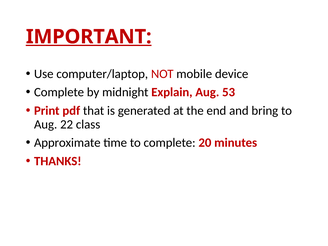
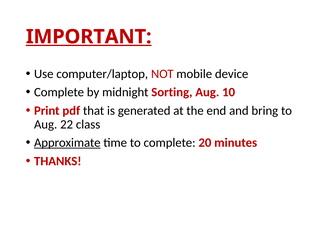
Explain: Explain -> Sorting (172, 92)
53: 53 -> 10 (229, 92)
Approximate underline: none -> present (67, 143)
